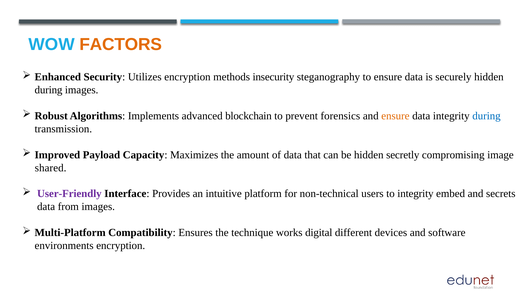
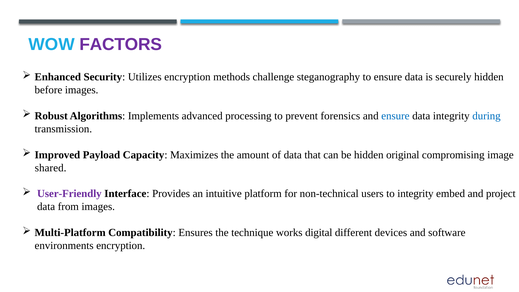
FACTORS colour: orange -> purple (121, 44)
insecurity: insecurity -> challenge (273, 77)
during: during -> before (48, 90)
blockchain: blockchain -> processing (248, 116)
ensure colour: orange -> blue (395, 116)
secretly: secretly -> original (403, 155)
secrets: secrets -> project (501, 194)
